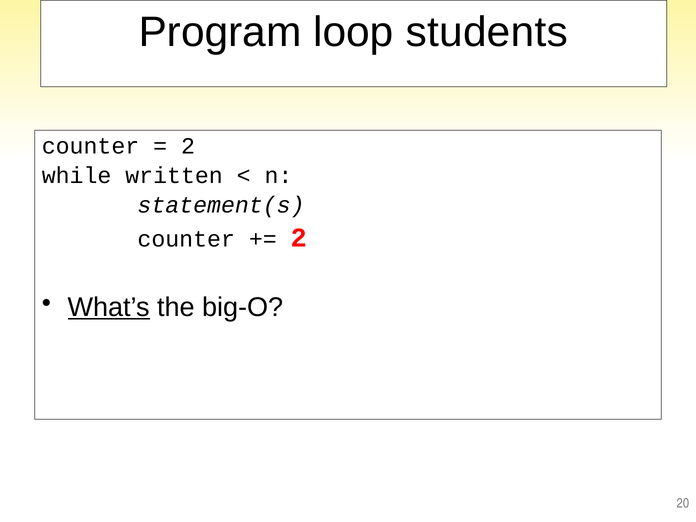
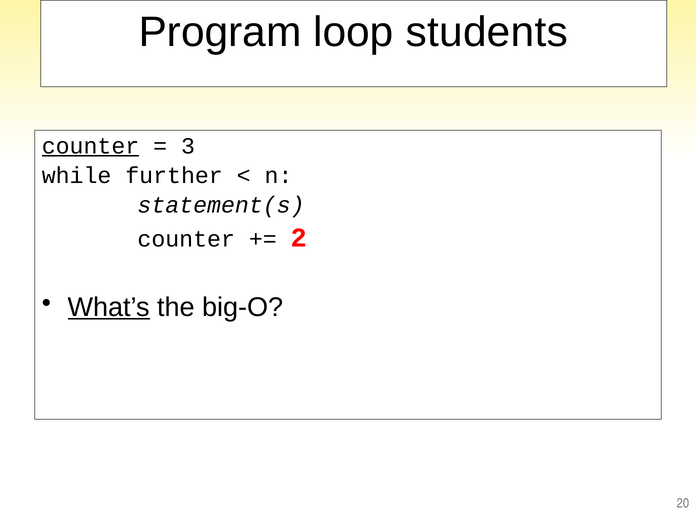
counter underline: none -> present (90, 146)
2: 2 -> 3 (188, 146)
written: written -> further (174, 176)
